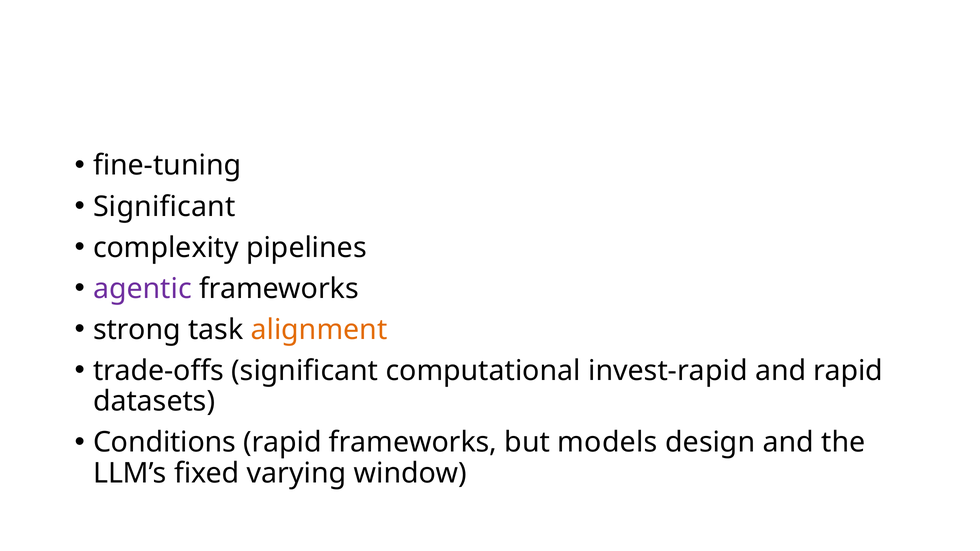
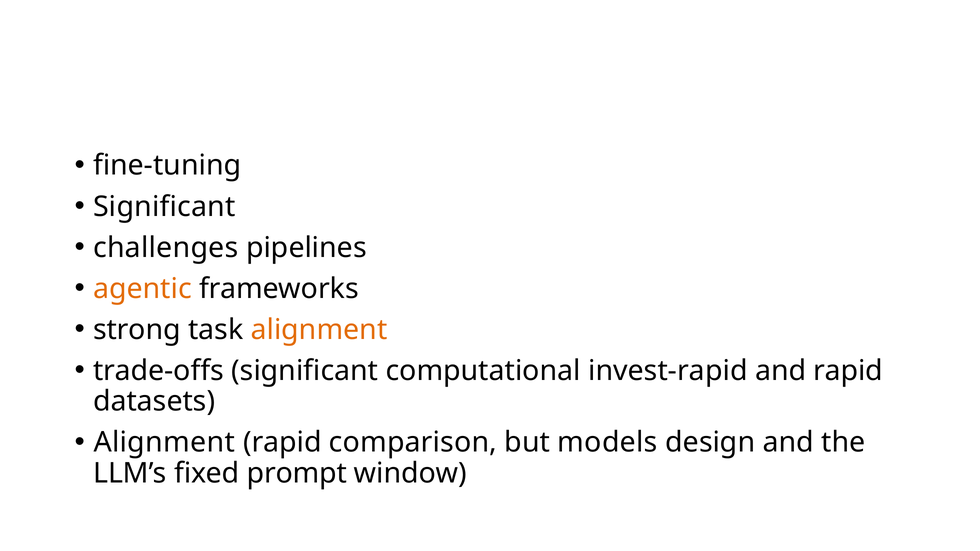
complexity: complexity -> challenges (166, 248)
agentic colour: purple -> orange (142, 289)
Conditions: Conditions -> Alignment (164, 443)
rapid frameworks: frameworks -> comparison (413, 443)
varying: varying -> prompt (297, 473)
